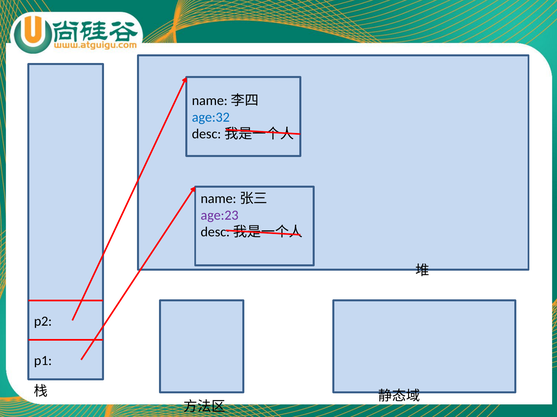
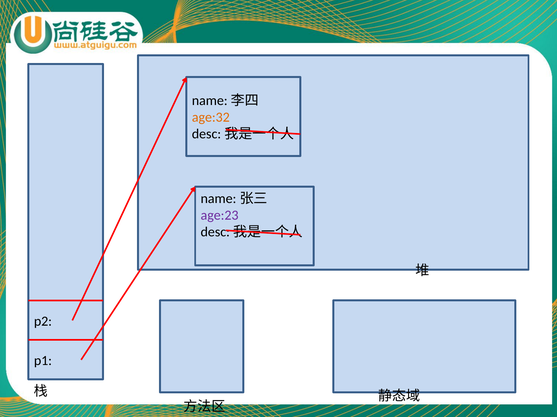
age:32 colour: blue -> orange (211, 117)
